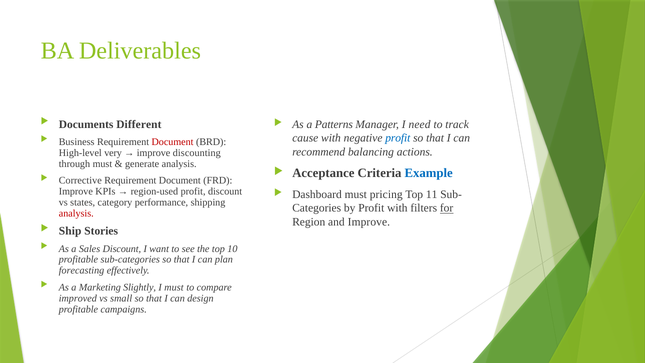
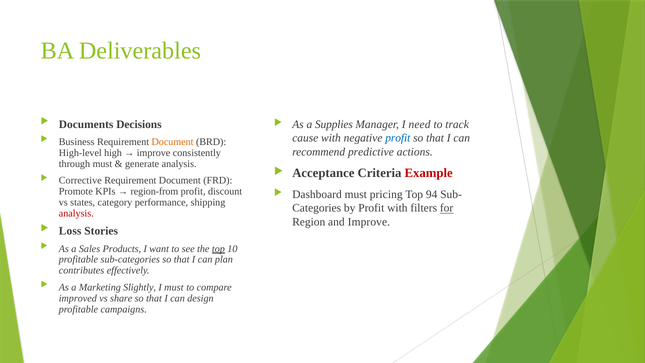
Different: Different -> Decisions (139, 124)
Patterns: Patterns -> Supplies (334, 124)
Document colour: red -> orange (173, 142)
balancing: balancing -> predictive (371, 152)
very: very -> high (113, 153)
discounting: discounting -> consistently (197, 153)
Example colour: blue -> red (429, 173)
Improve: Improve -> Promote (76, 191)
region-used: region-used -> region-from (154, 191)
11: 11 -> 94 (432, 194)
Ship: Ship -> Loss (70, 231)
Sales Discount: Discount -> Products (122, 249)
top underline: none -> present (218, 249)
forecasting: forecasting -> contributes (82, 270)
small: small -> share (121, 298)
